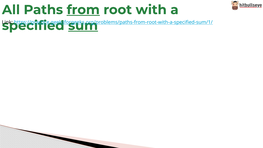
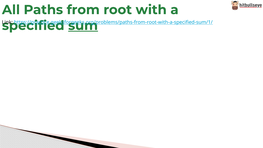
from underline: present -> none (83, 10)
